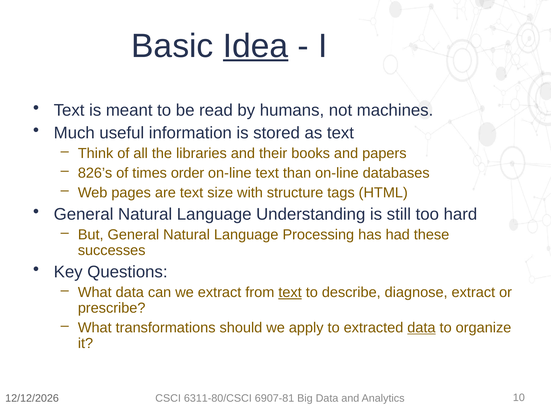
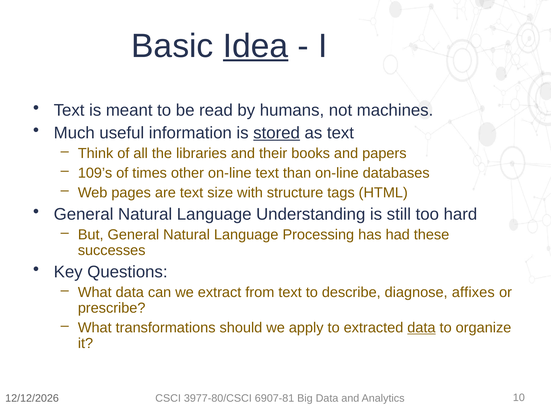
stored underline: none -> present (277, 133)
826’s: 826’s -> 109’s (95, 173)
order: order -> other (187, 173)
text underline: present -> none (290, 293)
diagnose extract: extract -> affixes (473, 293)
6311-80/CSCI: 6311-80/CSCI -> 3977-80/CSCI (218, 398)
